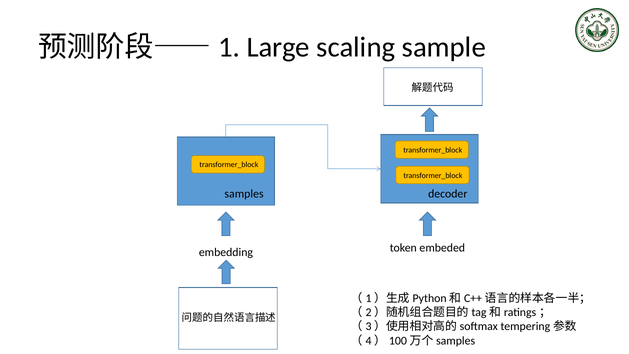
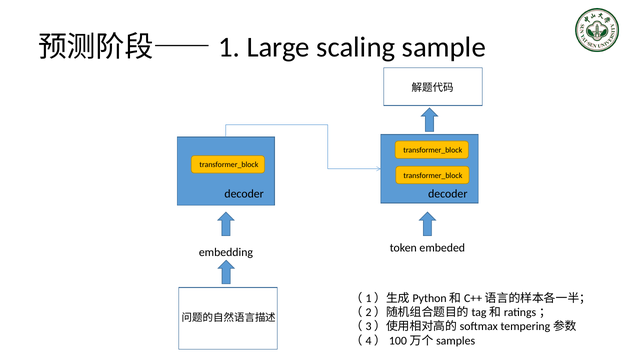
samples: samples -> decoder (244, 194)
